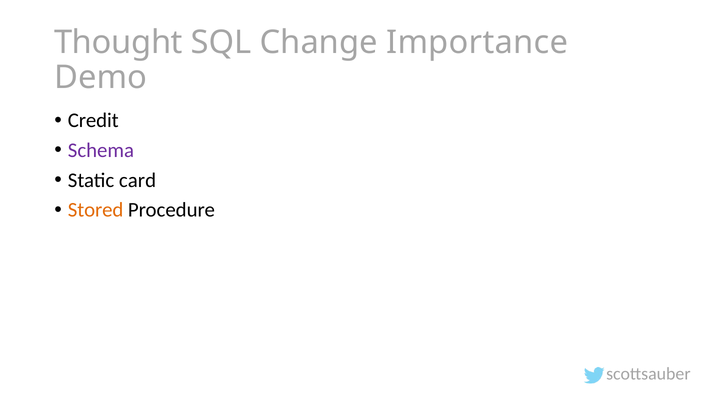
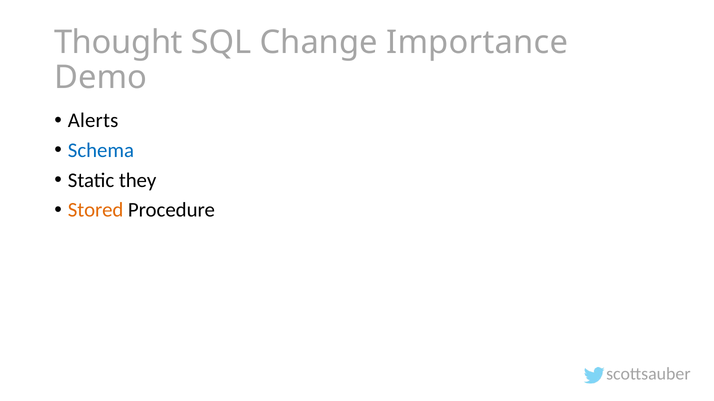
Credit: Credit -> Alerts (93, 121)
Schema colour: purple -> blue (101, 151)
card: card -> they (138, 180)
